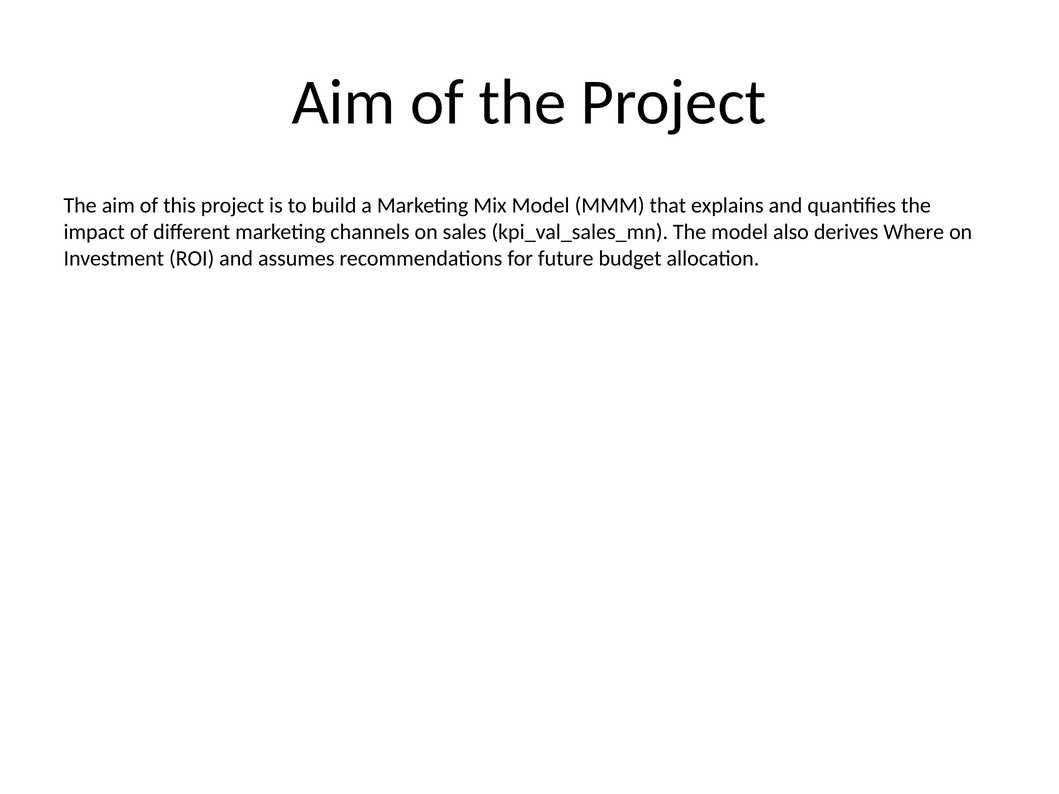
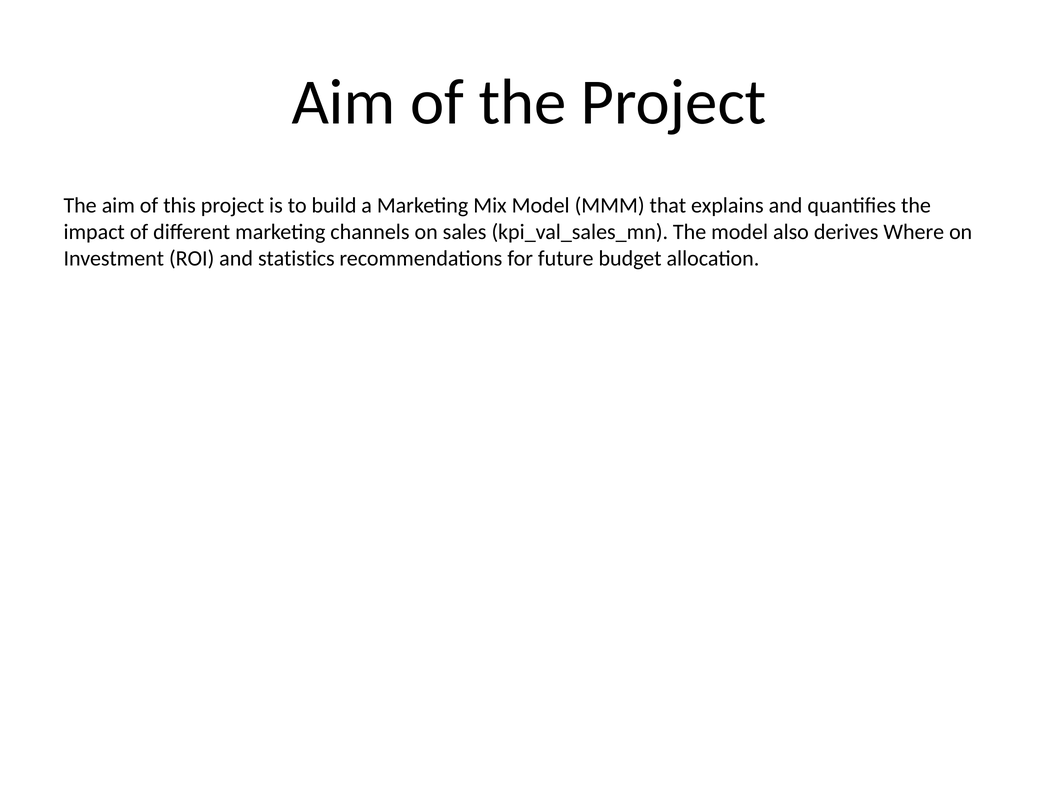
assumes: assumes -> statistics (296, 258)
